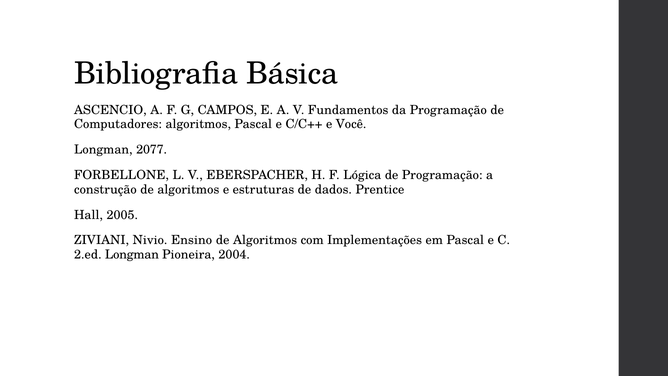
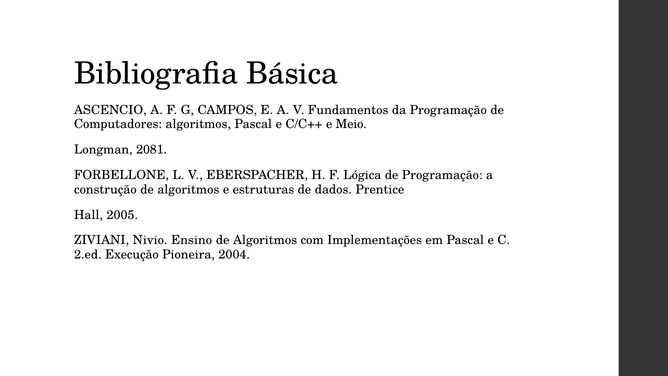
Você: Você -> Meio (351, 124)
2077: 2077 -> 2081 (152, 150)
2.ed Longman: Longman -> Execução (132, 254)
